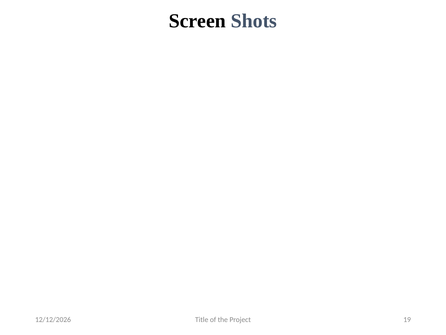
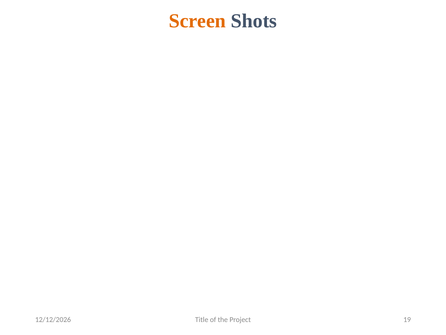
Screen colour: black -> orange (197, 21)
